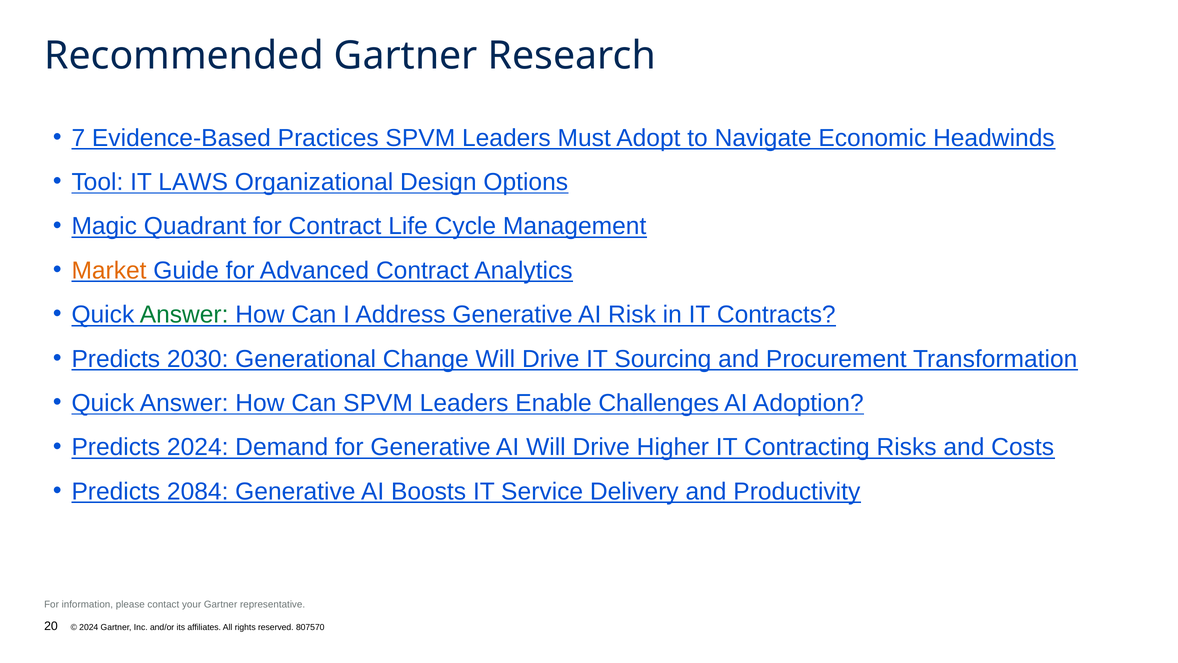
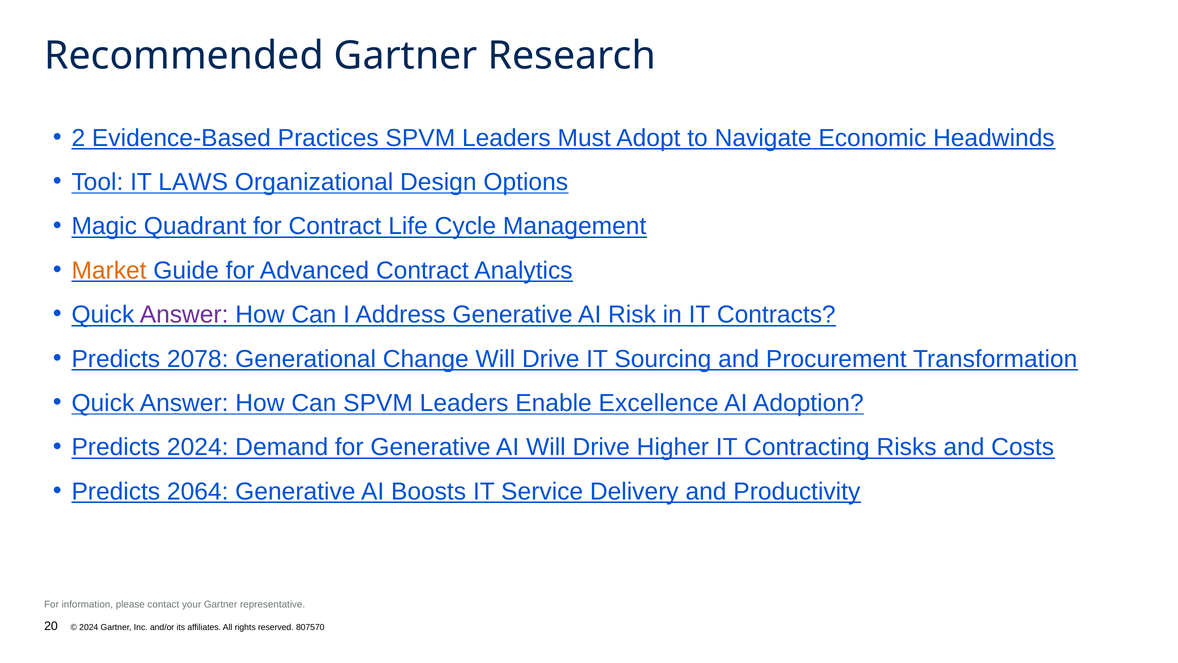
7: 7 -> 2 (78, 138)
Answer colour: green -> purple (184, 315)
2030: 2030 -> 2078 (198, 359)
Challenges: Challenges -> Excellence (659, 403)
2084: 2084 -> 2064 (198, 491)
